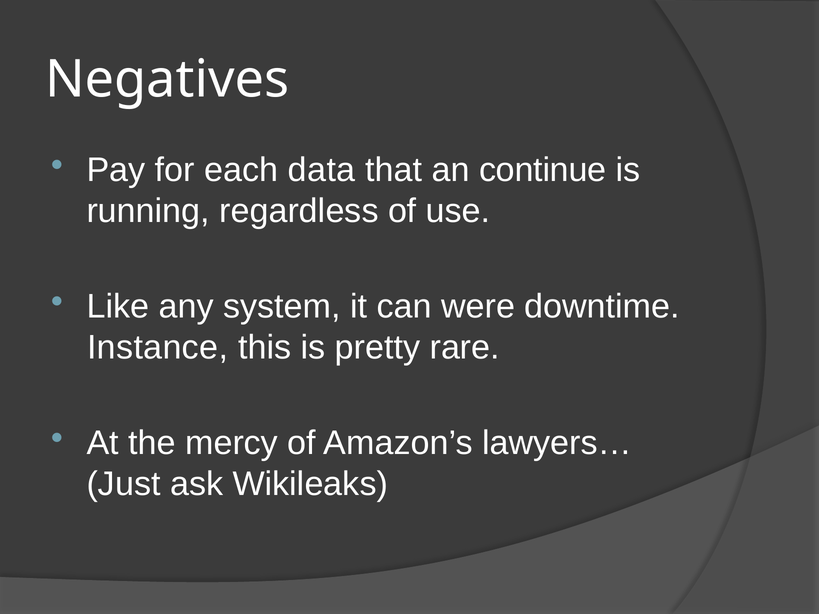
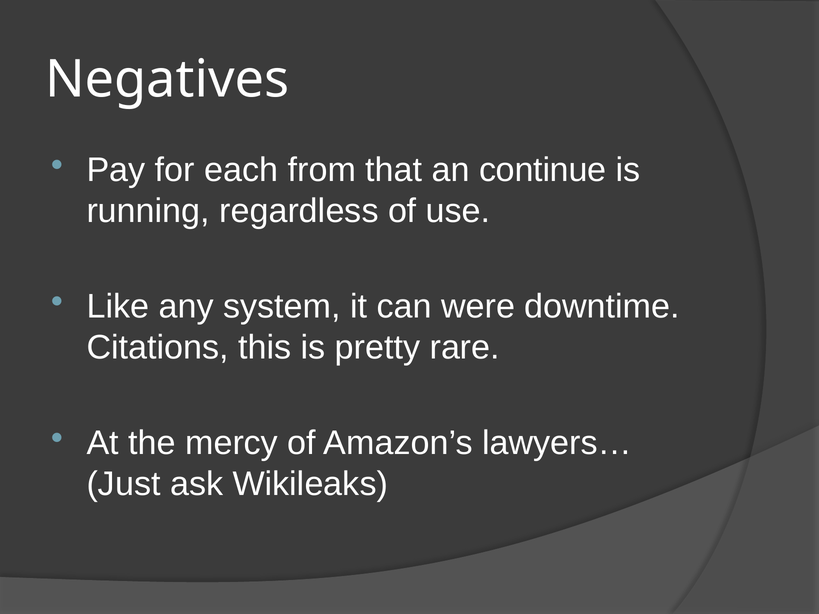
data: data -> from (322, 170)
Instance: Instance -> Citations (158, 348)
